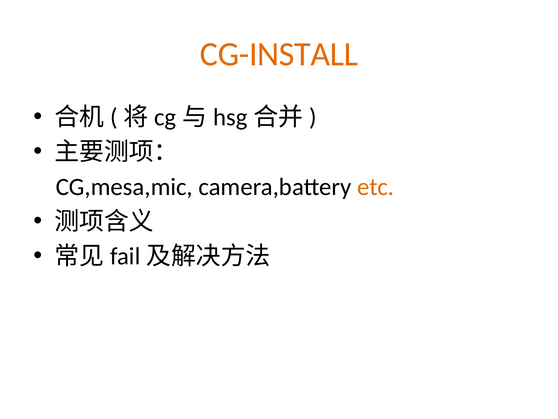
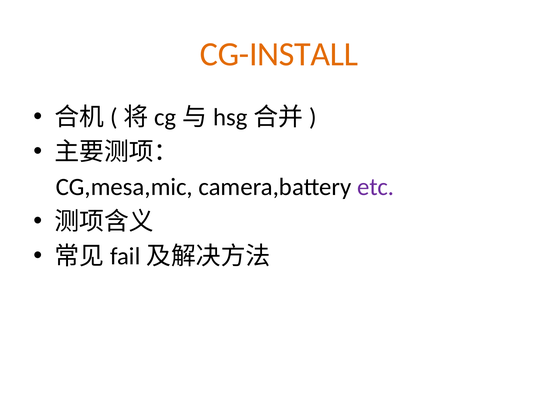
etc colour: orange -> purple (376, 187)
